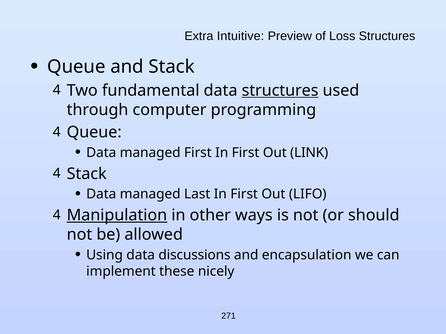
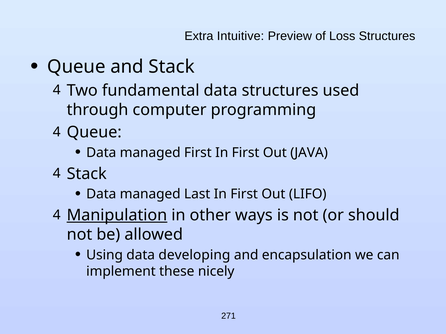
structures underline: present -> none (280, 91)
LINK: LINK -> JAVA (309, 153)
discussions: discussions -> developing (194, 255)
